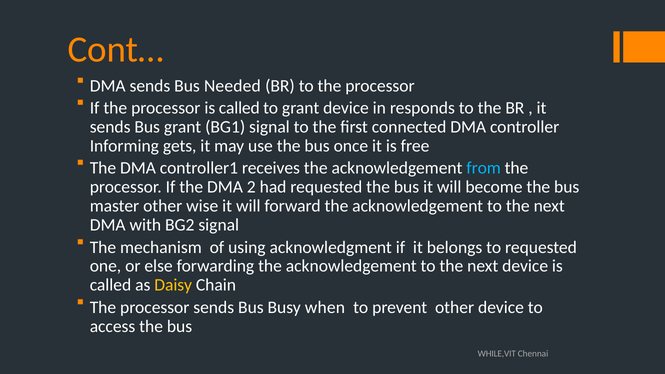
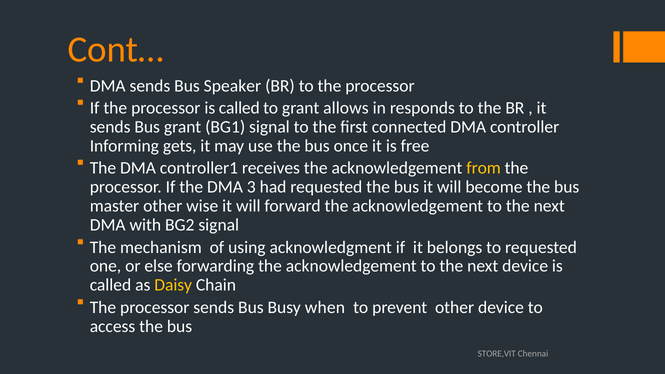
Needed: Needed -> Speaker (232, 86)
grant device: device -> allows (346, 108)
from colour: light blue -> yellow (484, 168)
2: 2 -> 3 (251, 187)
WHILE,VIT: WHILE,VIT -> STORE,VIT (497, 354)
